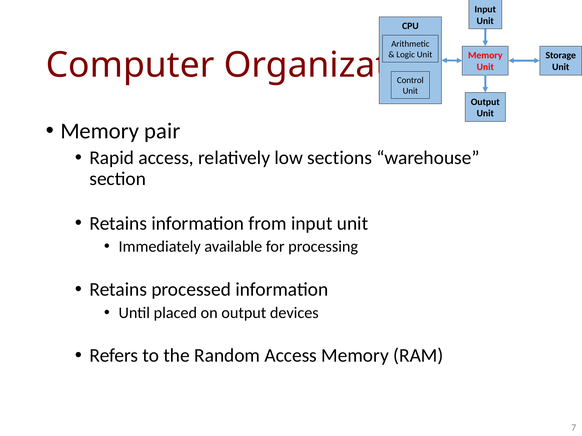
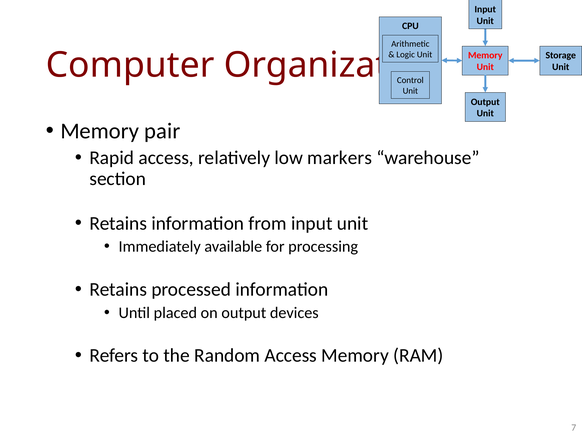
sections: sections -> markers (340, 158)
